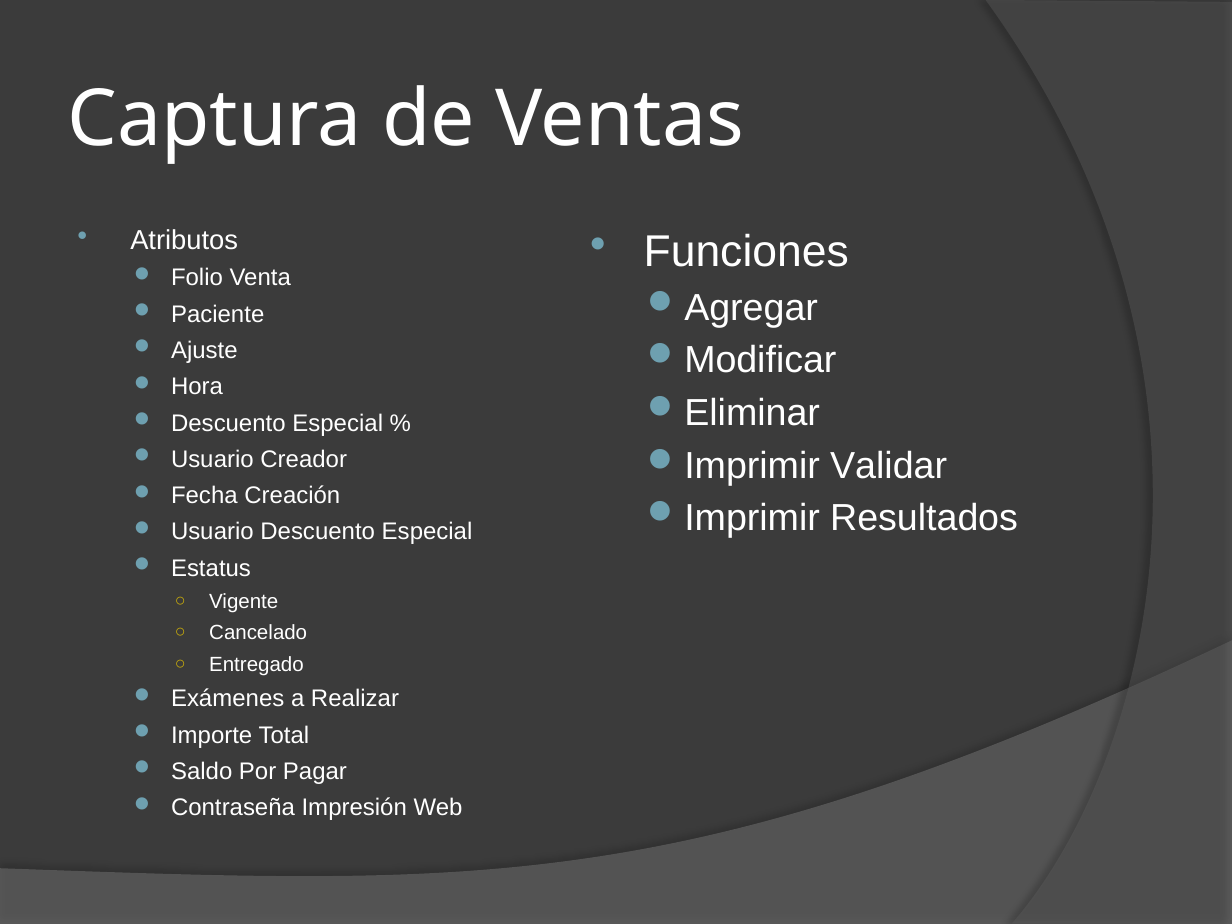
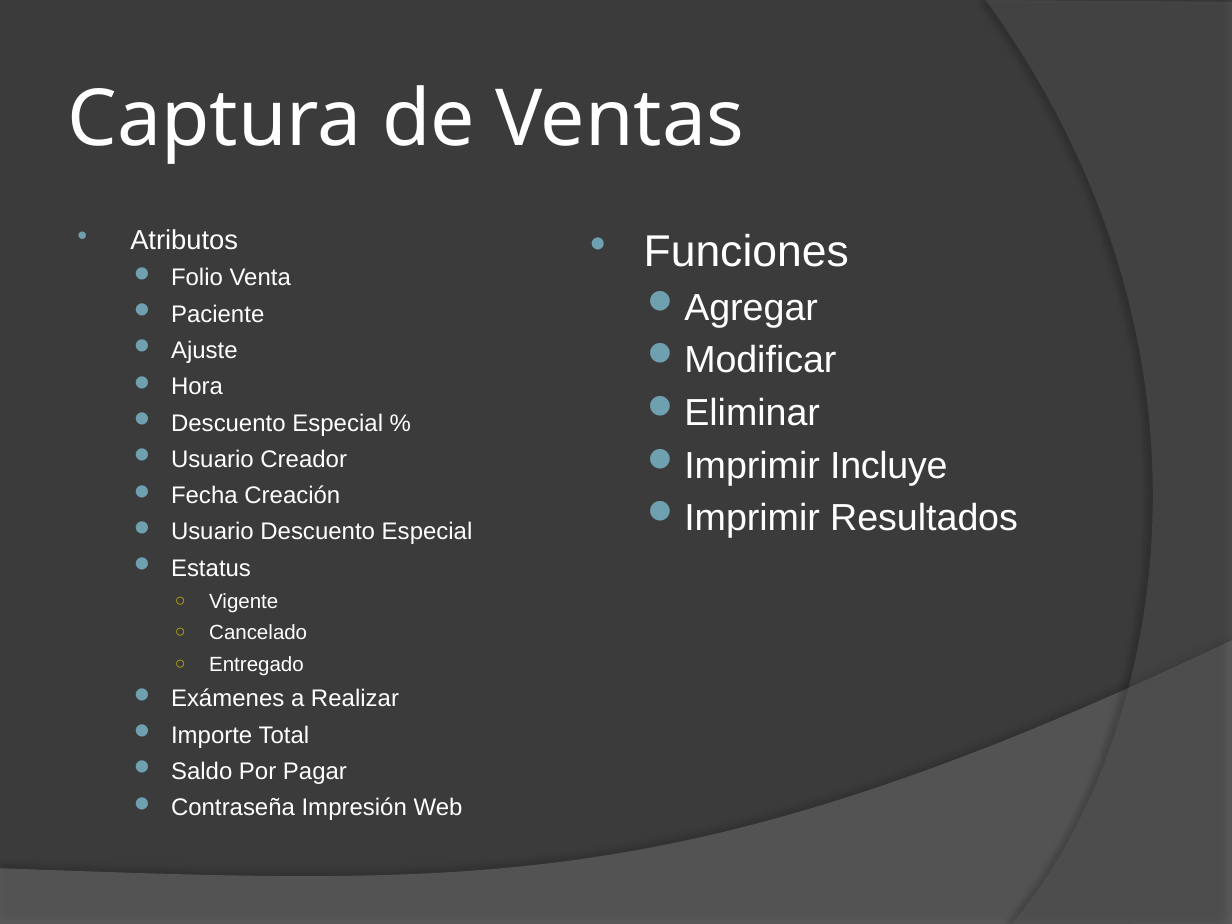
Validar: Validar -> Incluye (889, 466)
